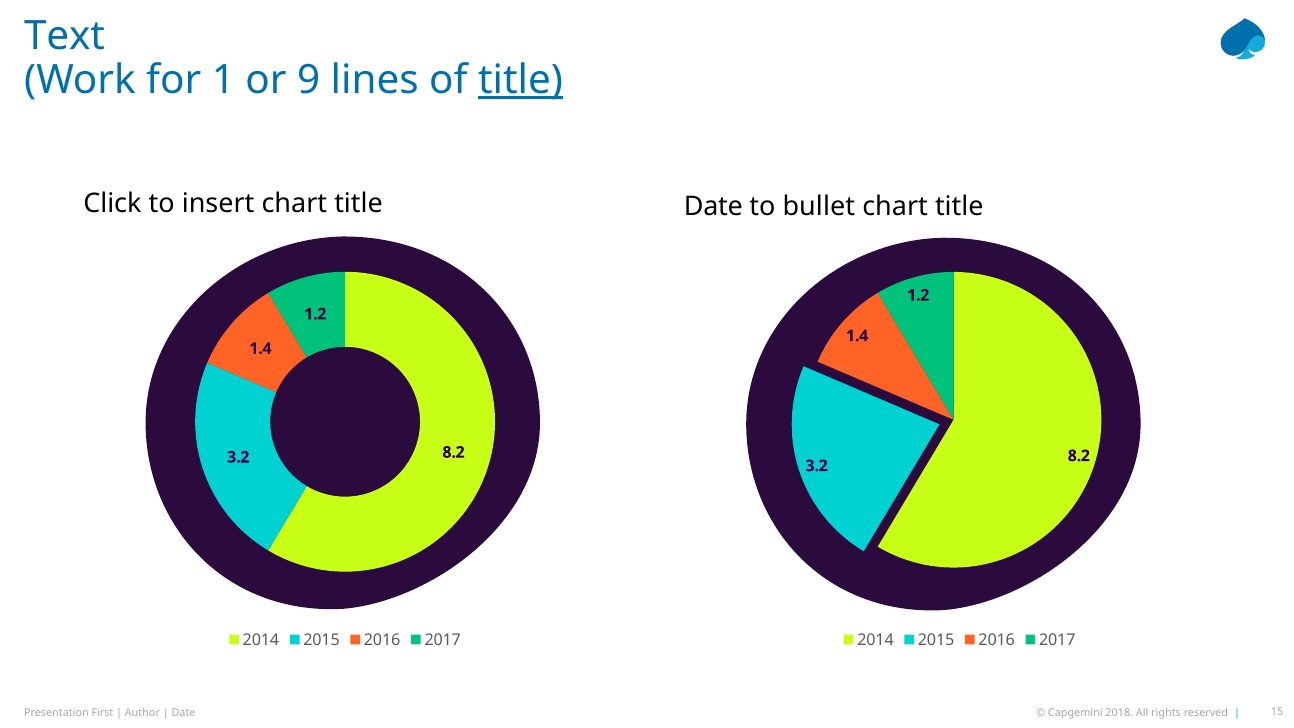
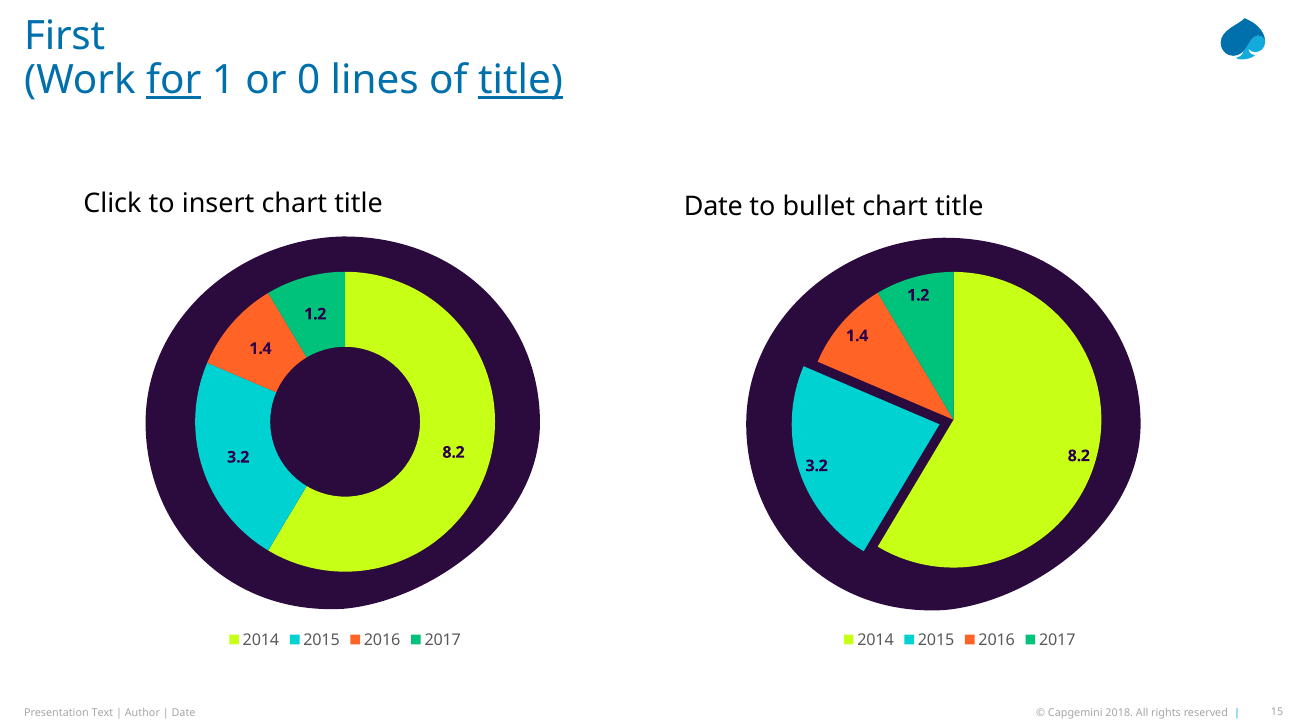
Text: Text -> First (65, 37)
for underline: none -> present (174, 80)
9: 9 -> 0 (309, 80)
First: First -> Text (102, 713)
